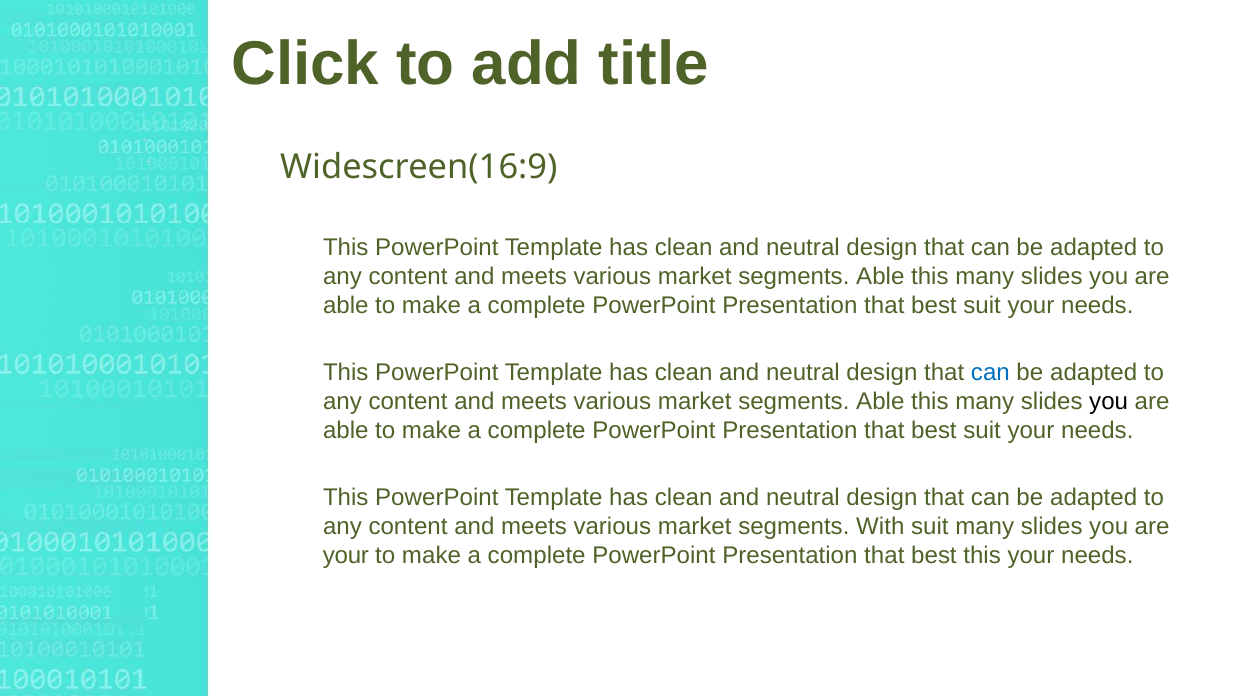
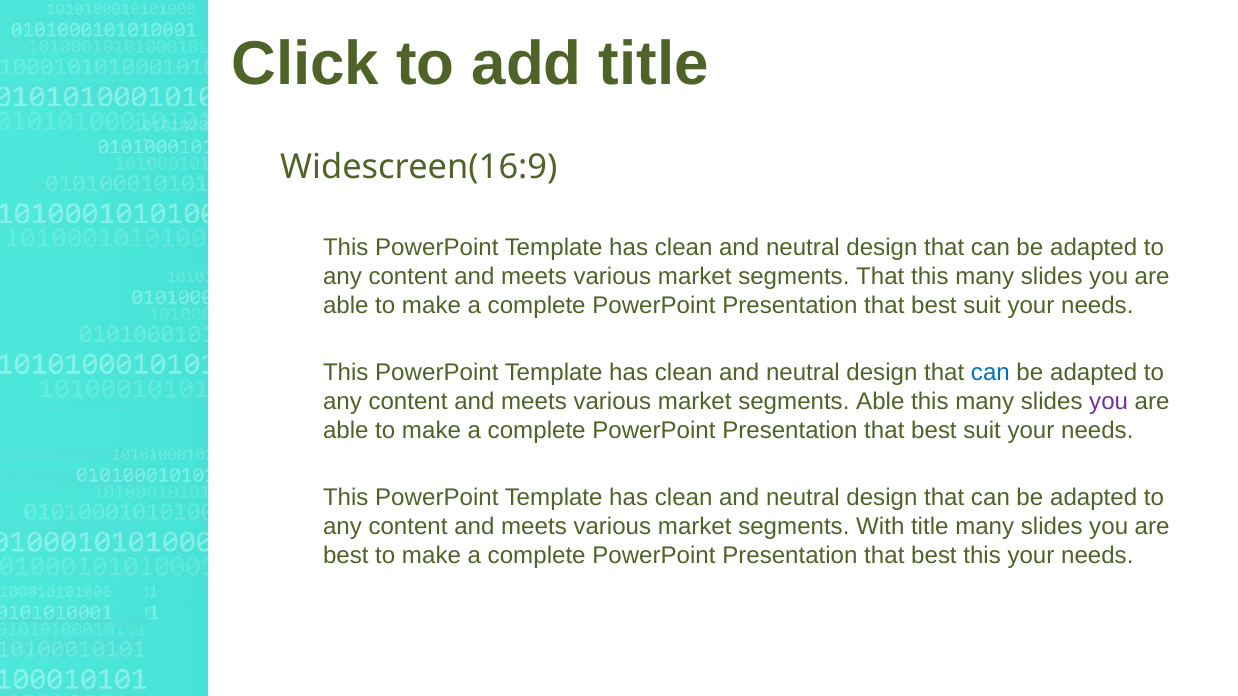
Able: Able -> That (880, 276)
you colour: black -> purple (1109, 402)
With suit: suit -> title (930, 527)
your: your -> best (346, 556)
